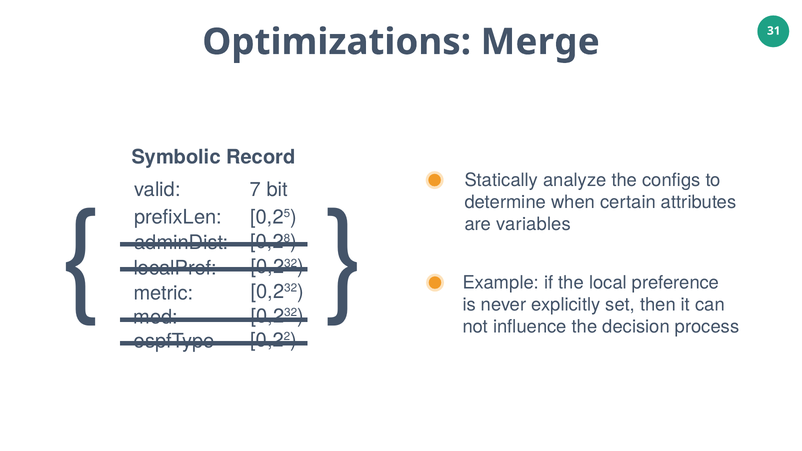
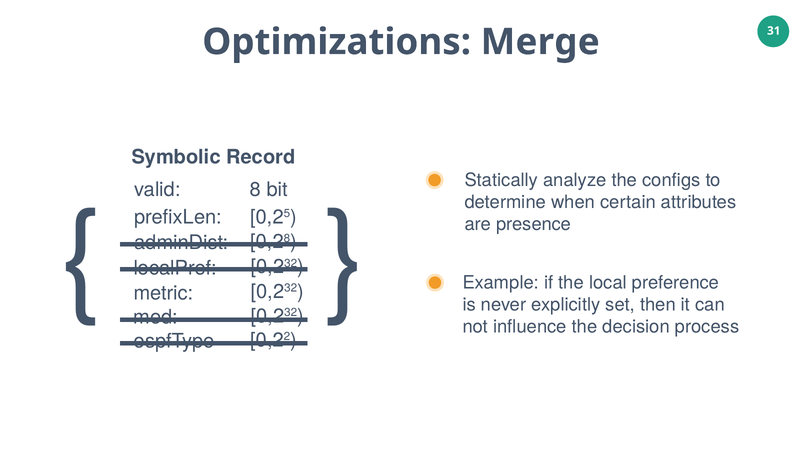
7: 7 -> 8 (255, 190)
variables: variables -> presence (534, 225)
